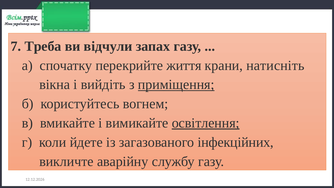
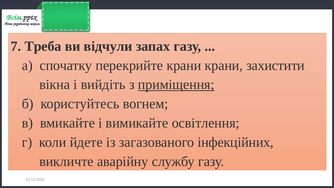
перекрийте життя: життя -> крани (184, 65)
натисніть: натисніть -> захистити (276, 65)
освітлення underline: present -> none (206, 123)
